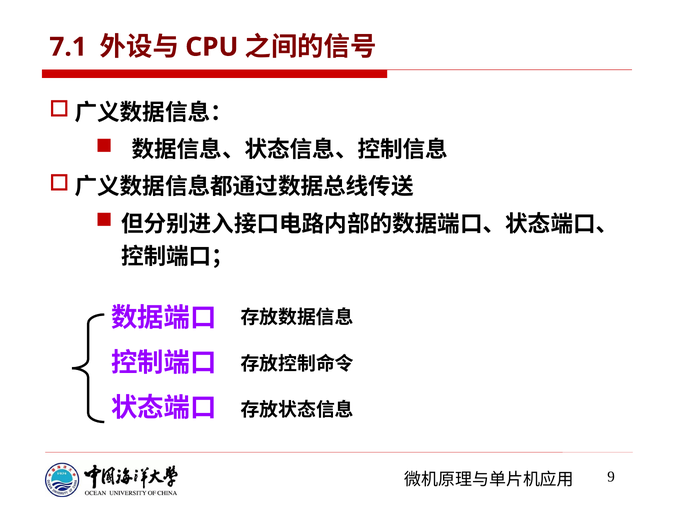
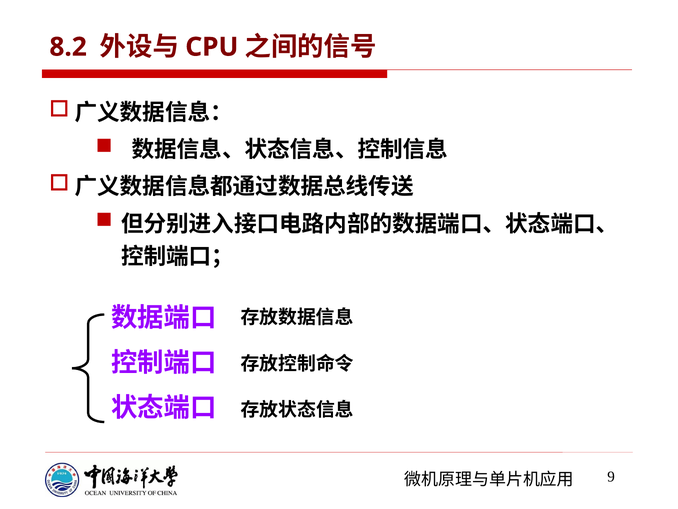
7.1: 7.1 -> 8.2 (68, 47)
